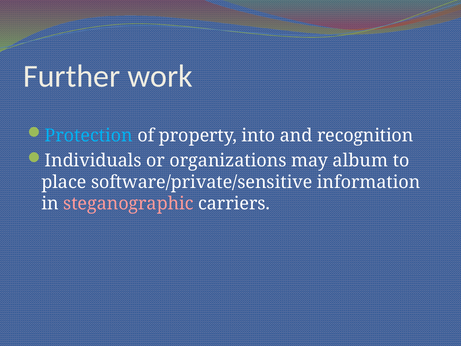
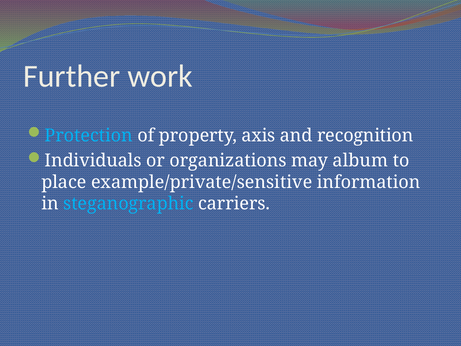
into: into -> axis (258, 135)
software/private/sensitive: software/private/sensitive -> example/private/sensitive (202, 182)
steganographic colour: pink -> light blue (128, 204)
